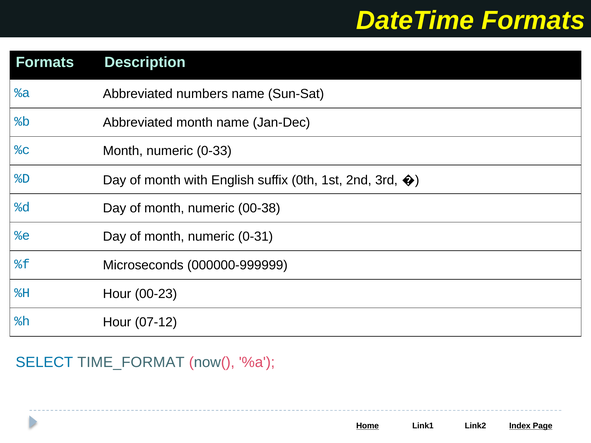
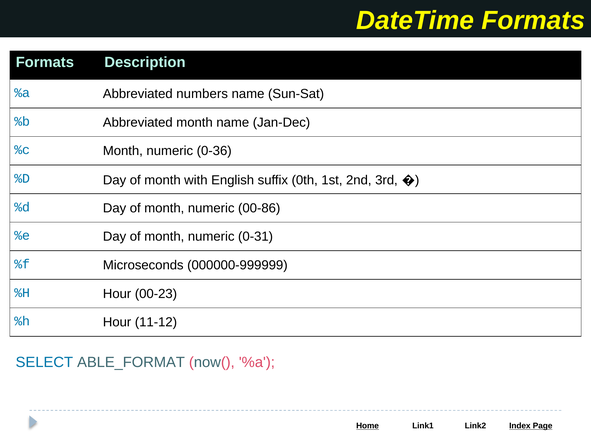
0-33: 0-33 -> 0-36 (214, 151)
00-38: 00-38 -> 00-86 (259, 208)
07-12: 07-12 -> 11-12 (156, 323)
TIME_FORMAT: TIME_FORMAT -> ABLE_FORMAT (131, 362)
